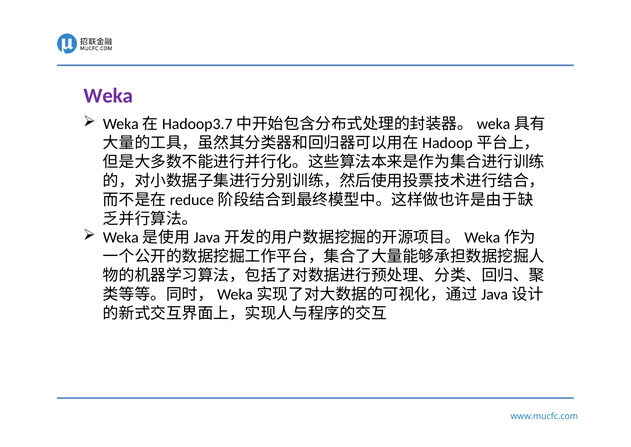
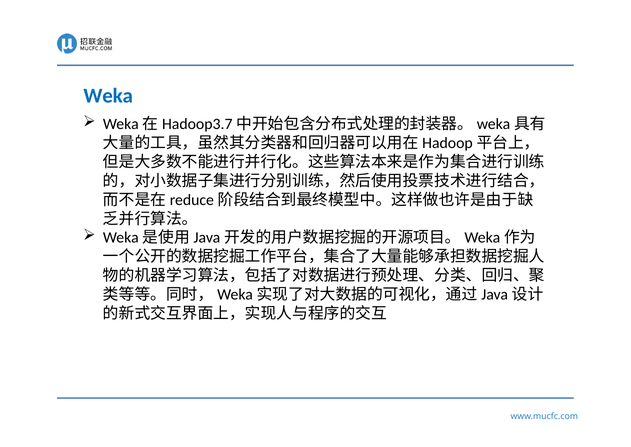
Weka colour: purple -> blue (108, 96)
